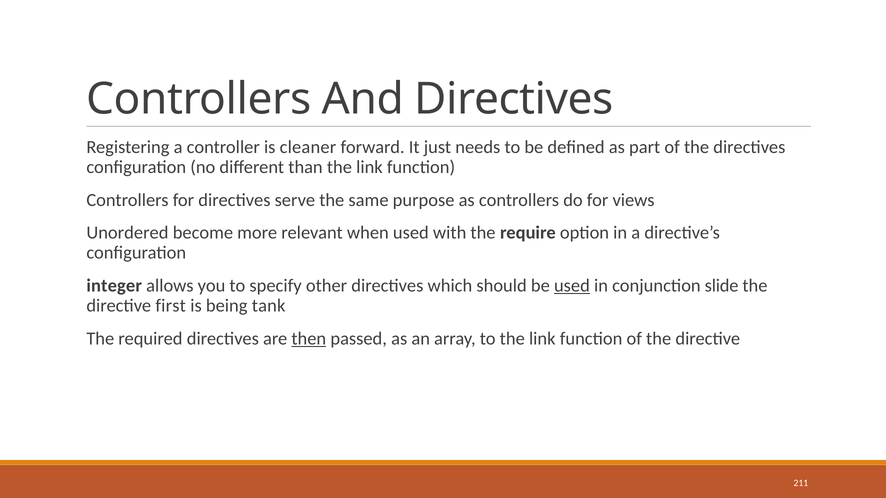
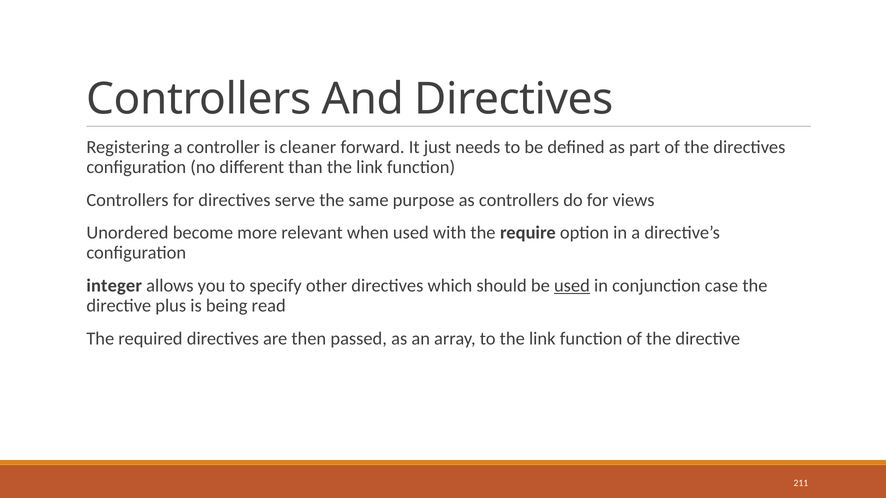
slide: slide -> case (722, 286)
first: first -> plus (171, 306)
tank: tank -> read (269, 306)
then underline: present -> none (309, 339)
